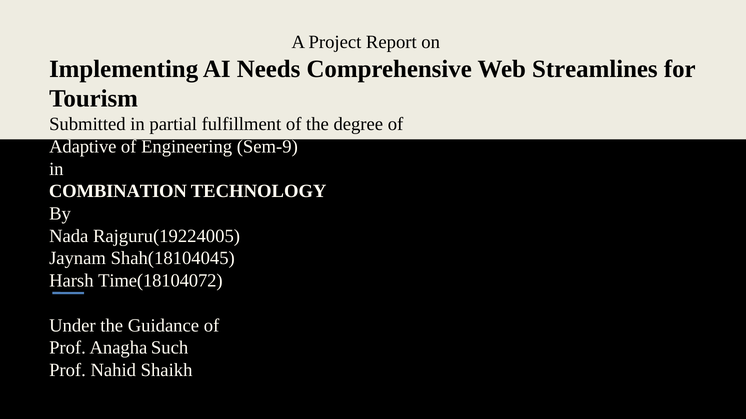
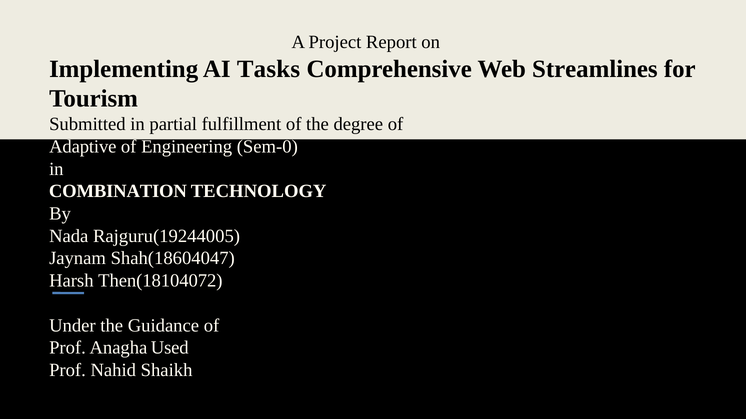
Needs: Needs -> Tasks (268, 69)
Sem-9: Sem-9 -> Sem-0 (267, 147)
Rajguru(19224005: Rajguru(19224005 -> Rajguru(19244005 (167, 236)
Shah(18104045: Shah(18104045 -> Shah(18604047 (173, 259)
Time(18104072: Time(18104072 -> Then(18104072 (160, 281)
Such: Such -> Used (170, 348)
